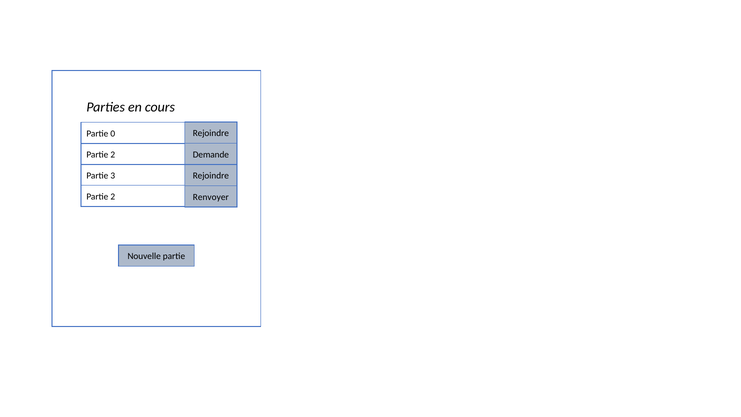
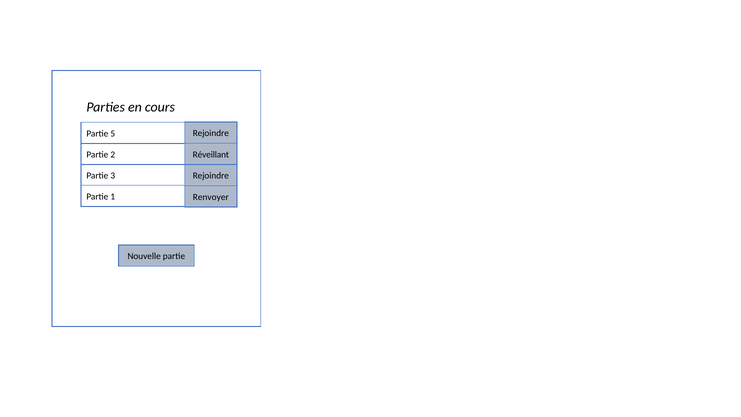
0: 0 -> 5 (113, 134)
Demande: Demande -> Réveillant (211, 154)
2: 2 -> 1 (113, 196)
